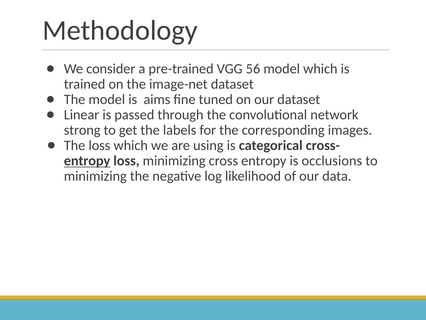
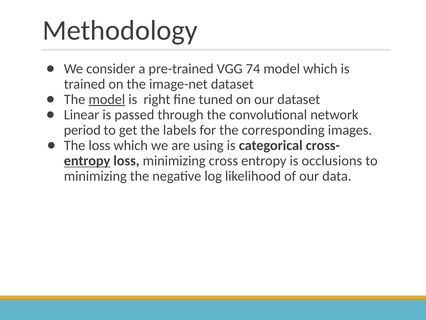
56: 56 -> 74 (253, 69)
model underline: none -> present (107, 99)
aims: aims -> right (157, 99)
strong: strong -> period (82, 130)
